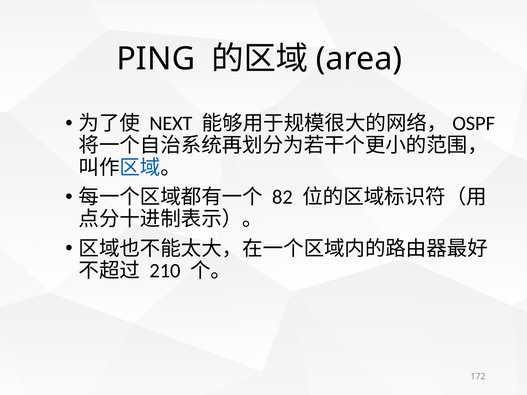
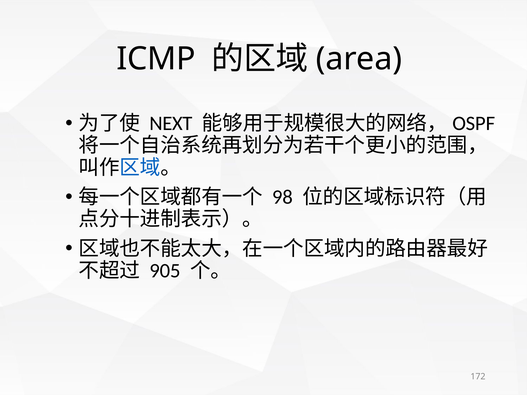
PING: PING -> ICMP (156, 59)
82: 82 -> 98 (283, 197)
210: 210 -> 905 (165, 271)
